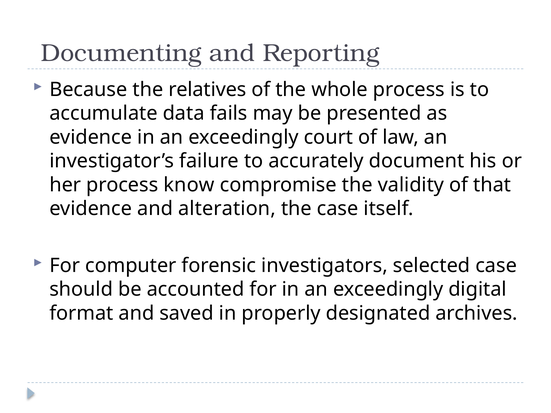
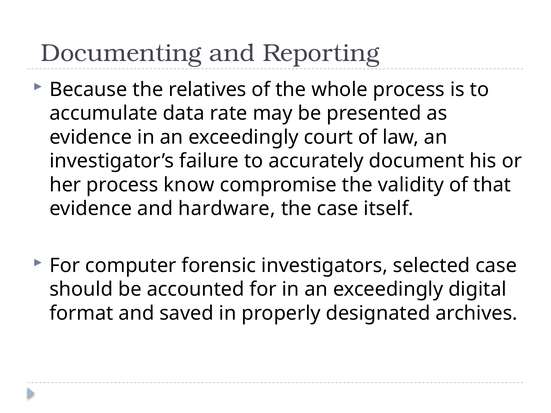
fails: fails -> rate (229, 113)
alteration: alteration -> hardware (227, 209)
